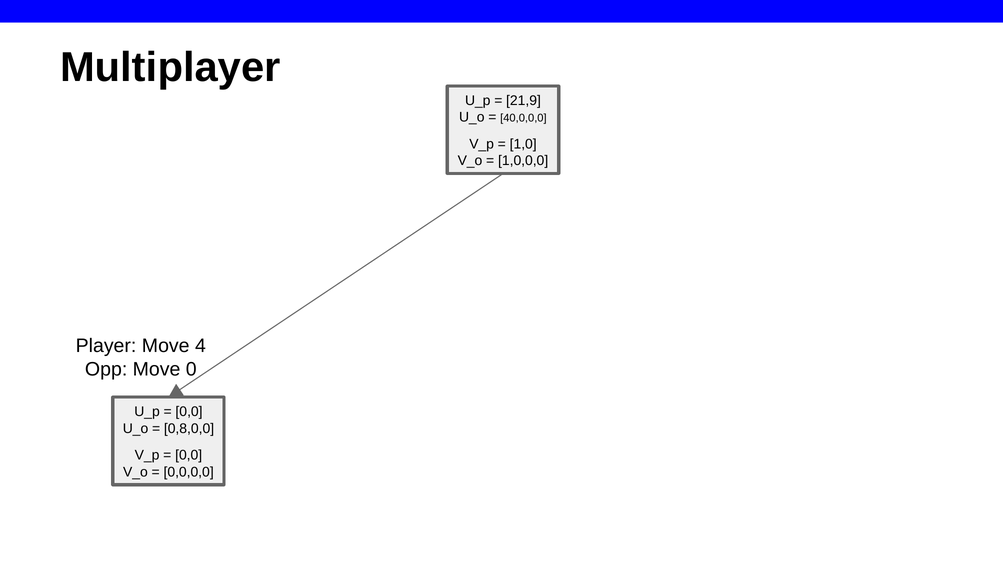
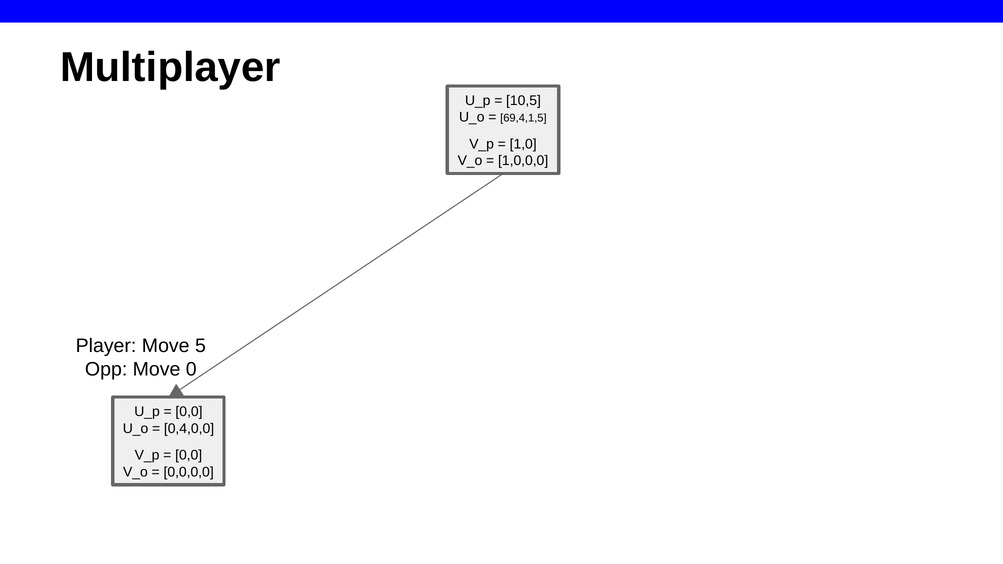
21,9: 21,9 -> 10,5 (524, 101)
40,0,0,0: 40,0,0,0 -> 69,4,1,5 (523, 118)
4: 4 -> 5 (200, 346)
0,8,0,0: 0,8,0,0 -> 0,4,0,0 (189, 429)
